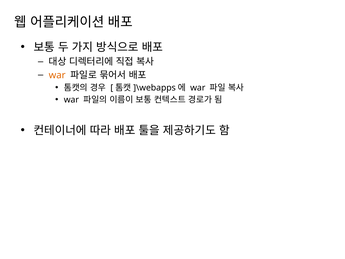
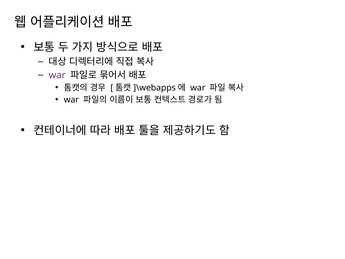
war colour: orange -> purple (57, 75)
